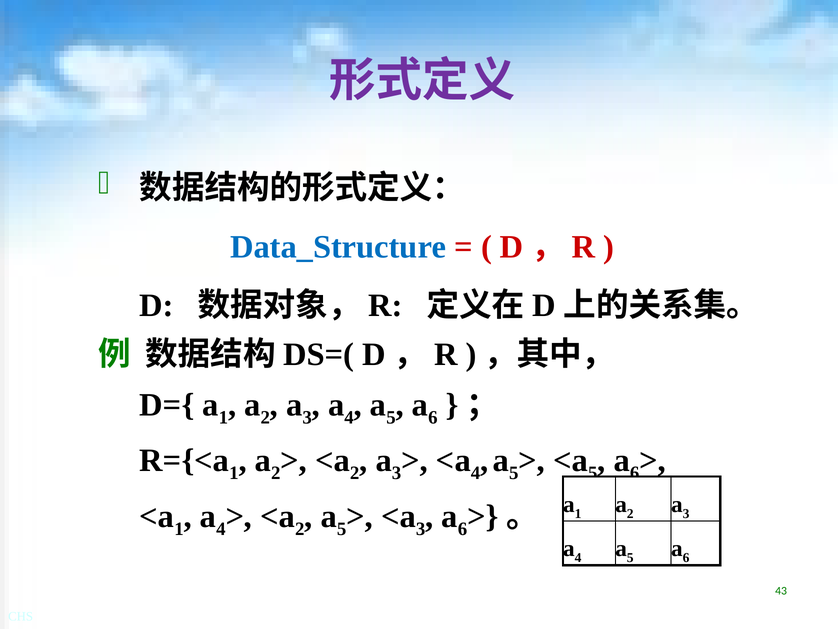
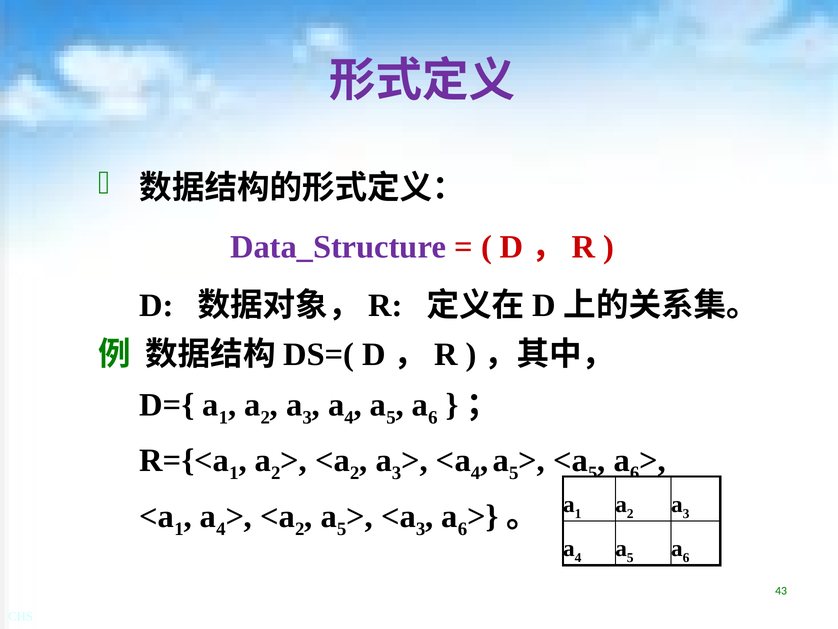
Data_Structure colour: blue -> purple (338, 247)
